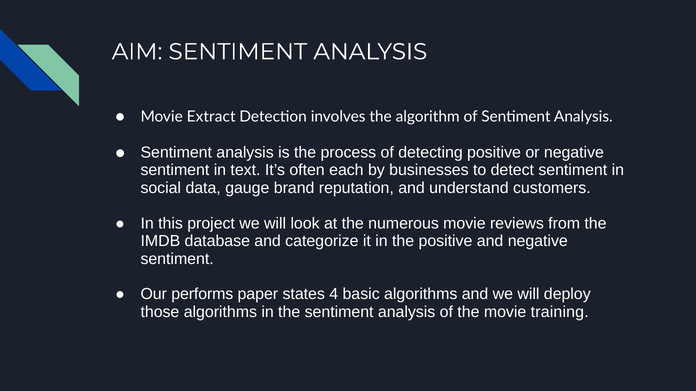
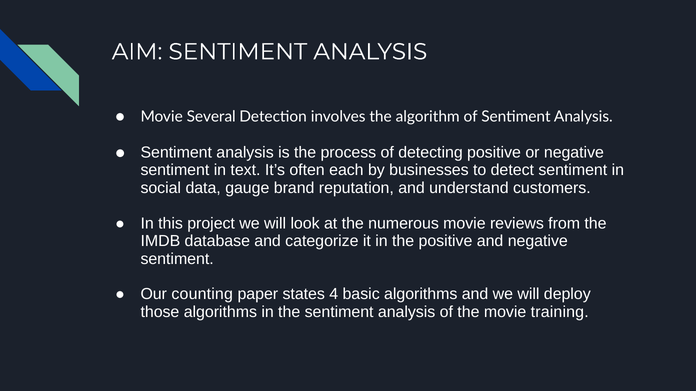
Extract: Extract -> Several (211, 117)
performs: performs -> counting (202, 295)
